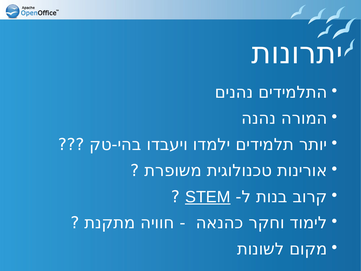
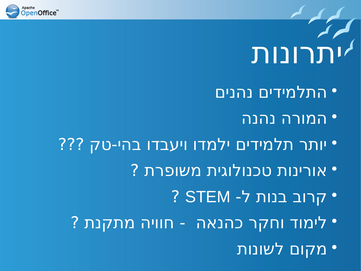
STEM underline: present -> none (208, 197)
